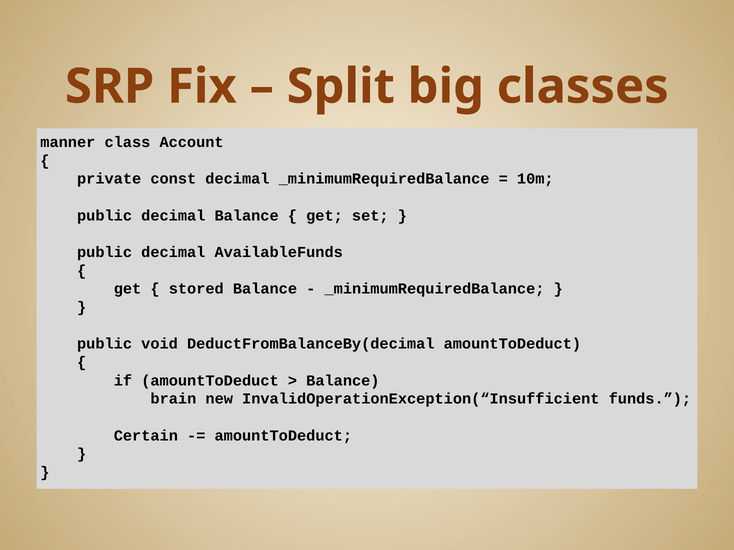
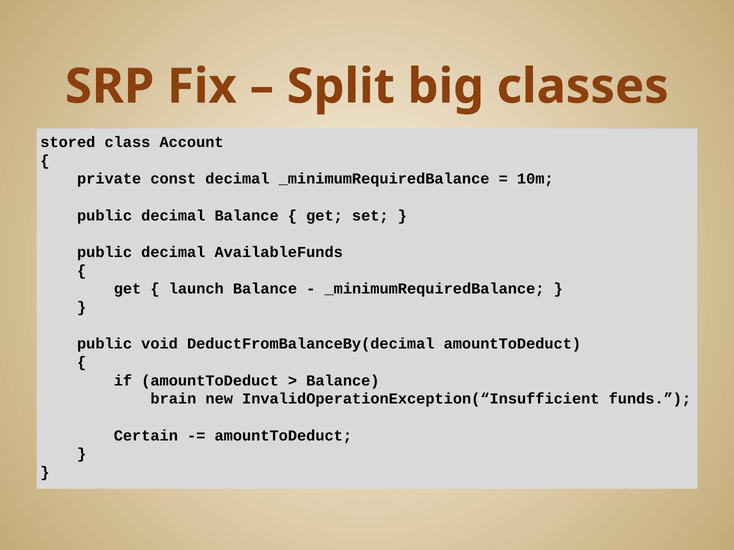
manner: manner -> stored (68, 142)
stored: stored -> launch (196, 289)
